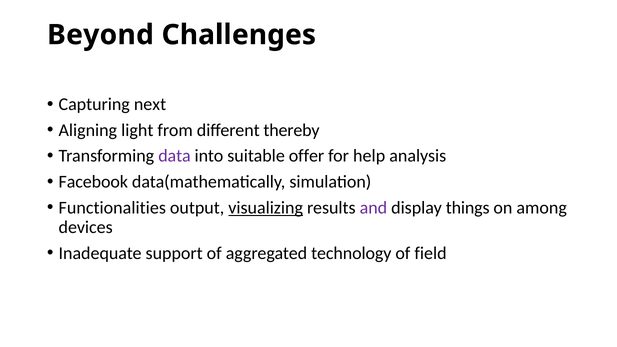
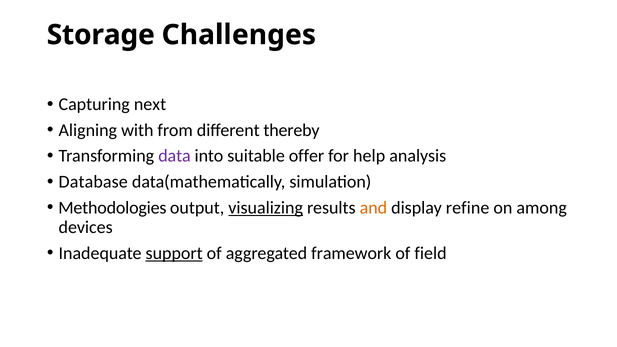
Beyond: Beyond -> Storage (101, 35)
light: light -> with (137, 130)
Facebook: Facebook -> Database (93, 182)
Functionalities: Functionalities -> Methodologies (112, 208)
and colour: purple -> orange (373, 208)
things: things -> refine (468, 208)
support underline: none -> present (174, 253)
technology: technology -> framework (351, 253)
